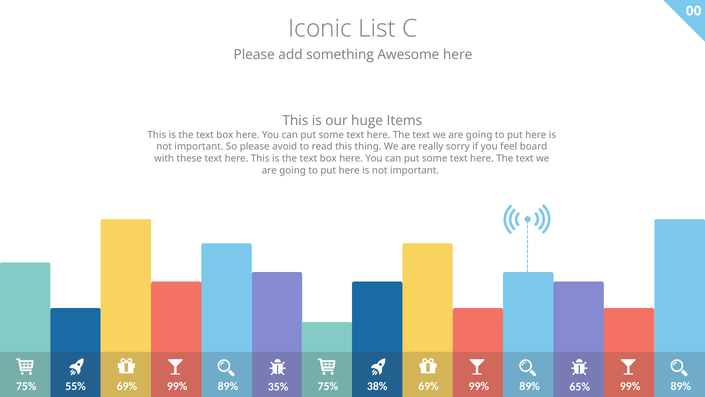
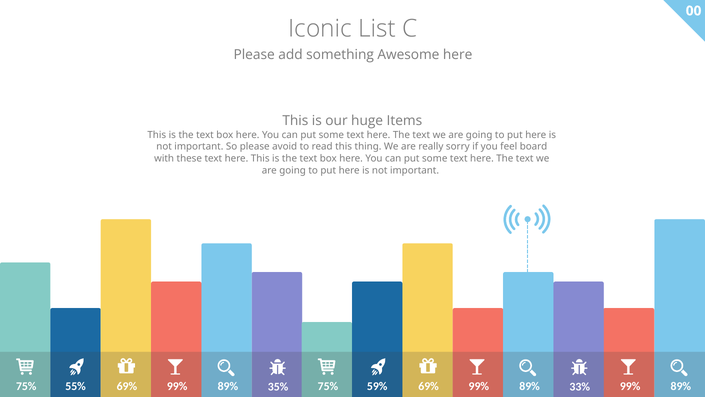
38%: 38% -> 59% (377, 386)
65%: 65% -> 33% (580, 386)
